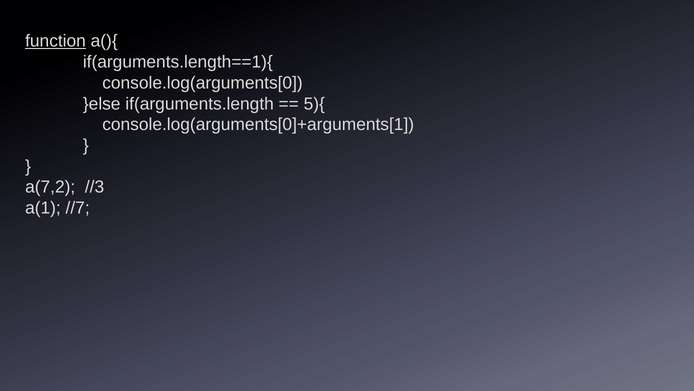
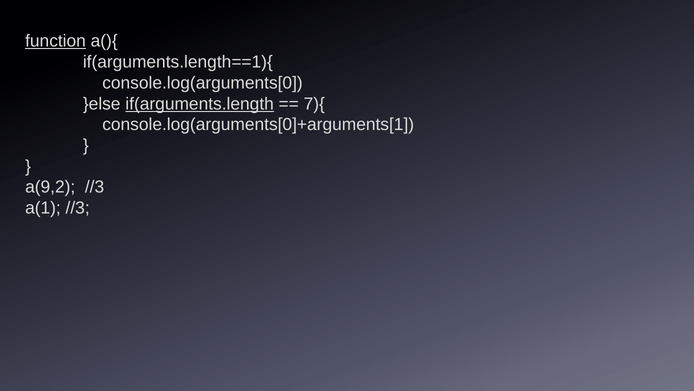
if(arguments.length underline: none -> present (200, 104)
5){: 5){ -> 7){ (314, 104)
a(7,2: a(7,2 -> a(9,2 (50, 187)
a(1 //7: //7 -> //3 (78, 208)
